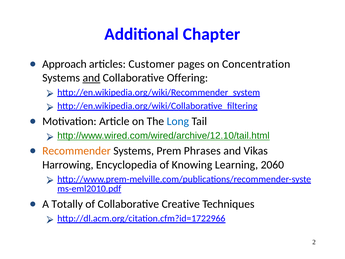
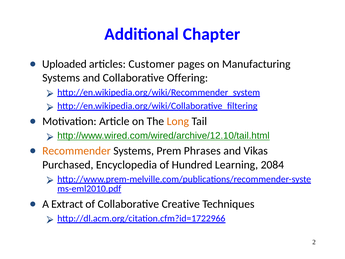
Approach: Approach -> Uploaded (64, 64)
Concentration: Concentration -> Manufacturing (256, 64)
and underline: present -> none (91, 78)
Long colour: blue -> orange (178, 121)
Harrowing: Harrowing -> Purchased (68, 165)
Knowing: Knowing -> Hundred (192, 165)
2060: 2060 -> 2084 (272, 165)
Totally: Totally -> Extract (67, 204)
